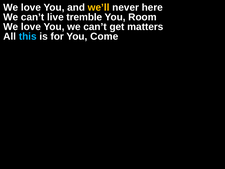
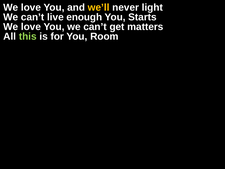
here: here -> light (152, 7)
tremble: tremble -> enough (84, 17)
Room: Room -> Starts (142, 17)
this colour: light blue -> light green (28, 36)
Come: Come -> Room (104, 36)
